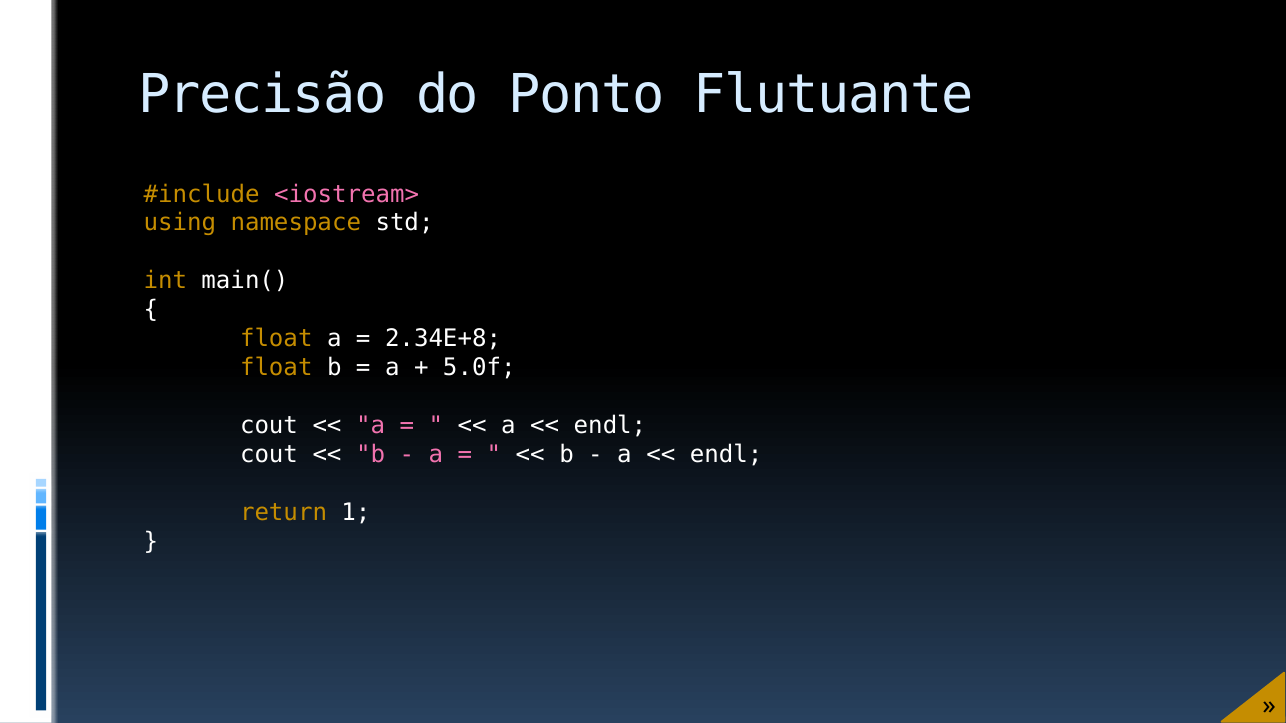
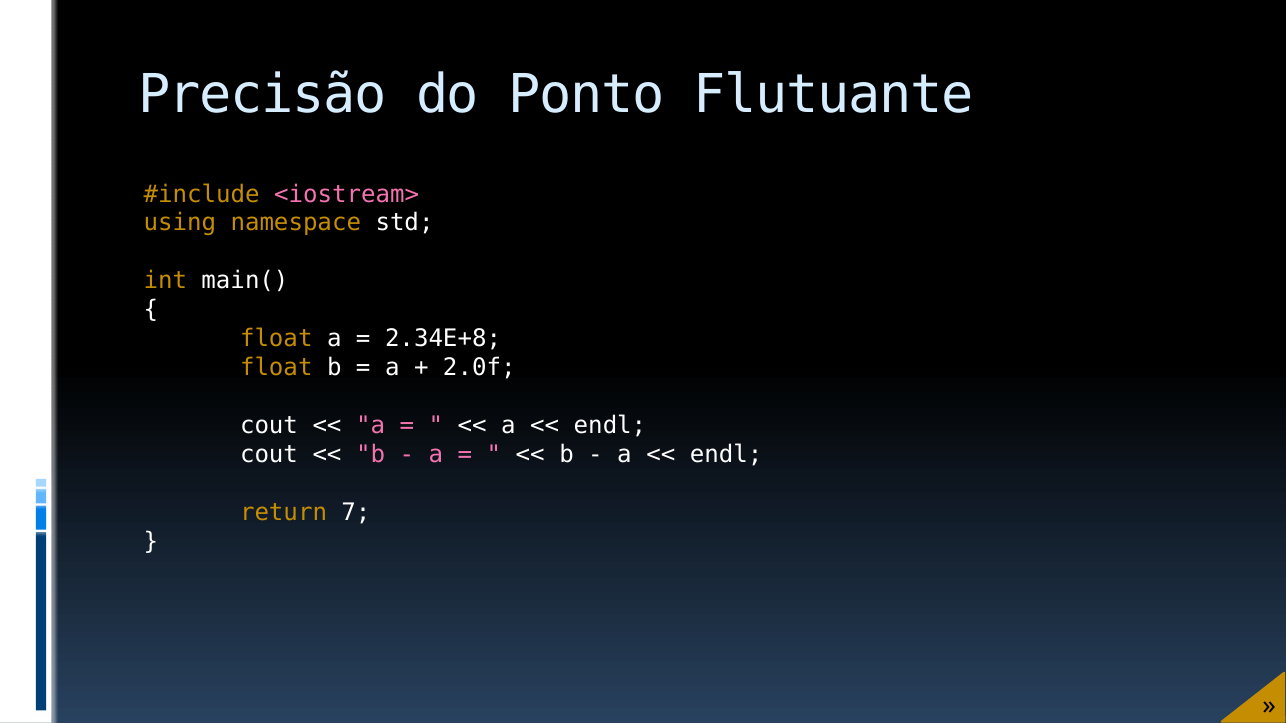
5.0f: 5.0f -> 2.0f (479, 368)
1: 1 -> 7 (356, 512)
